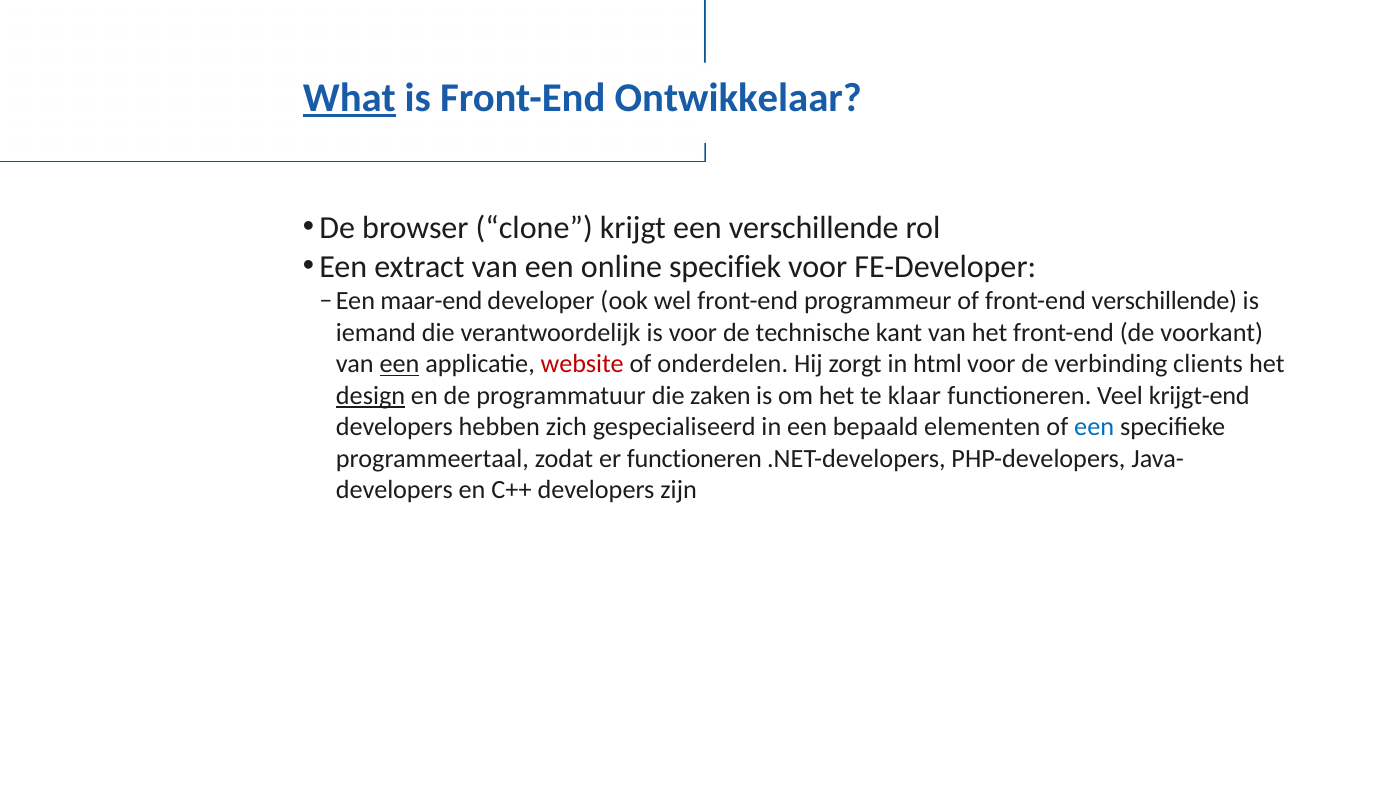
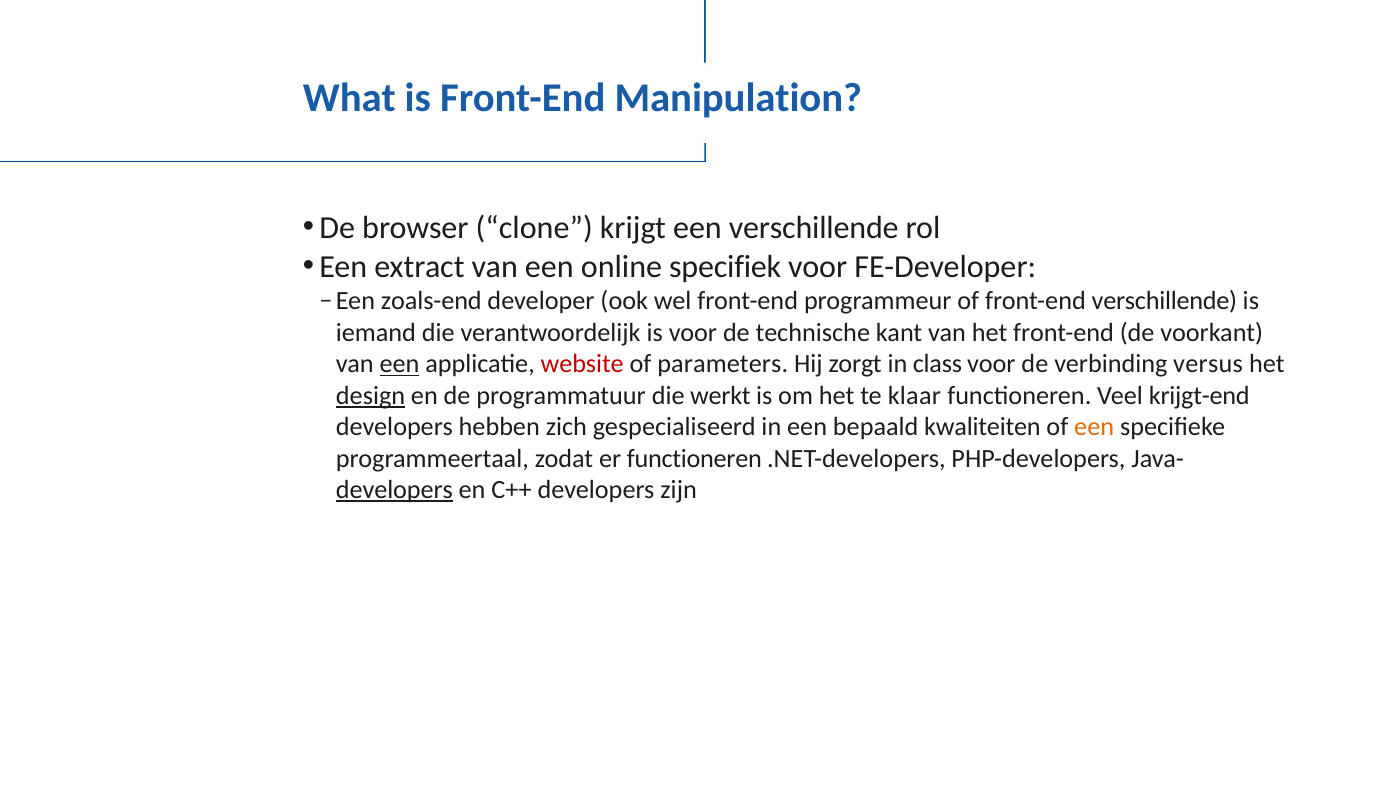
What underline: present -> none (349, 98)
Ontwikkelaar: Ontwikkelaar -> Manipulation (738, 98)
maar-end: maar-end -> zoals-end (431, 301)
onderdelen: onderdelen -> parameters (723, 364)
html: html -> class (937, 364)
clients: clients -> versus (1208, 364)
zaken: zaken -> werkt (720, 395)
elementen: elementen -> kwaliteiten (982, 427)
een colour: blue -> orange (1094, 427)
developers underline: none -> present (394, 490)
